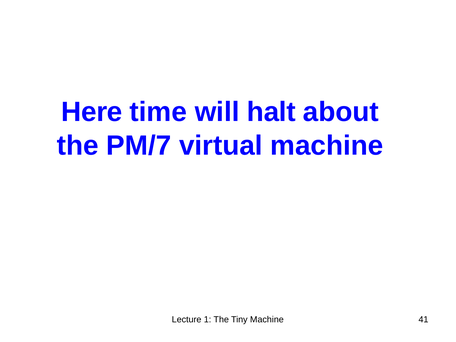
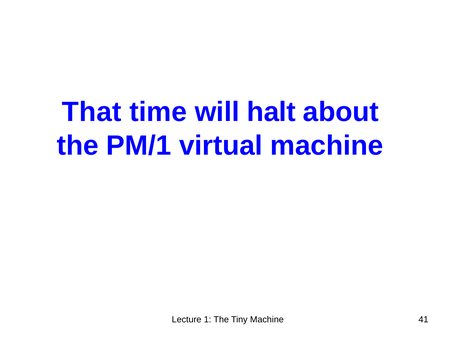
Here: Here -> That (92, 112)
PM/7: PM/7 -> PM/1 (139, 146)
